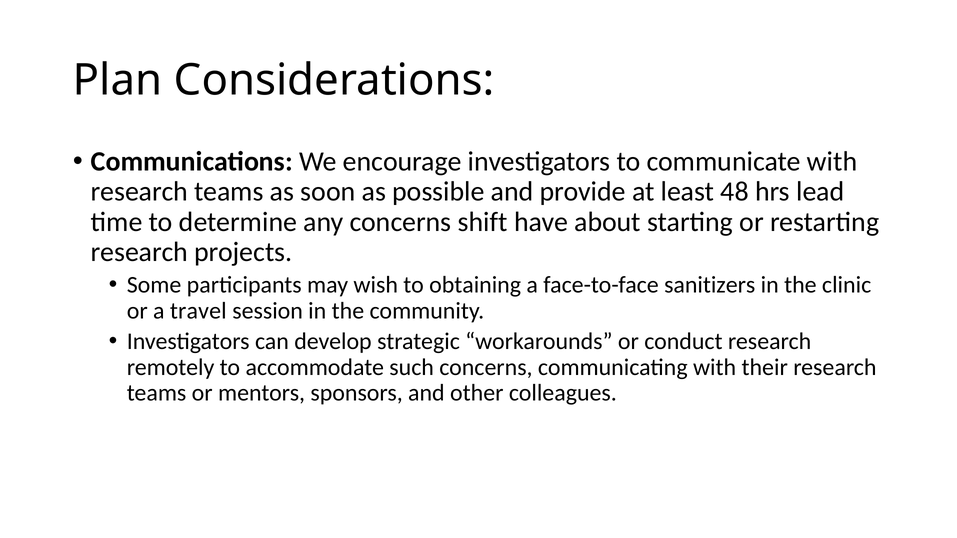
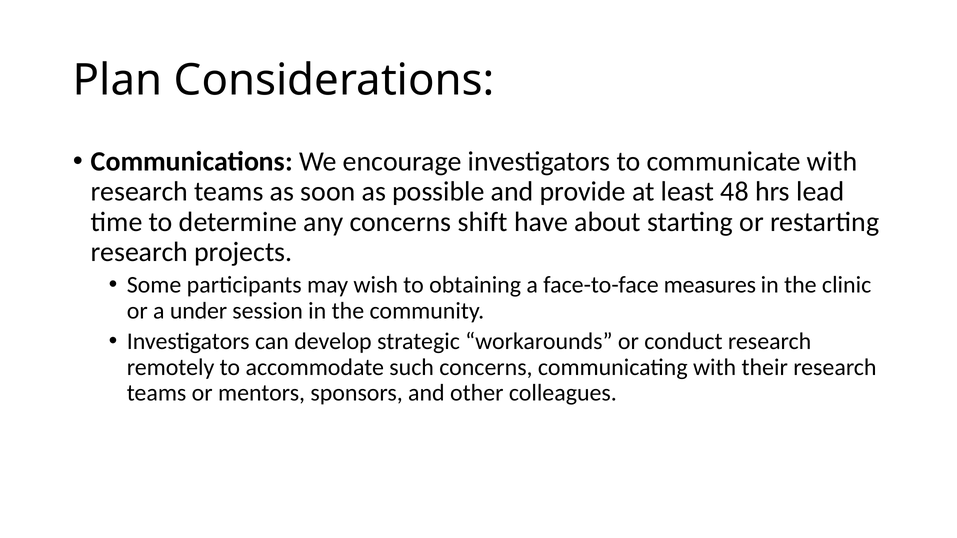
sanitizers: sanitizers -> measures (710, 285)
travel: travel -> under (199, 311)
